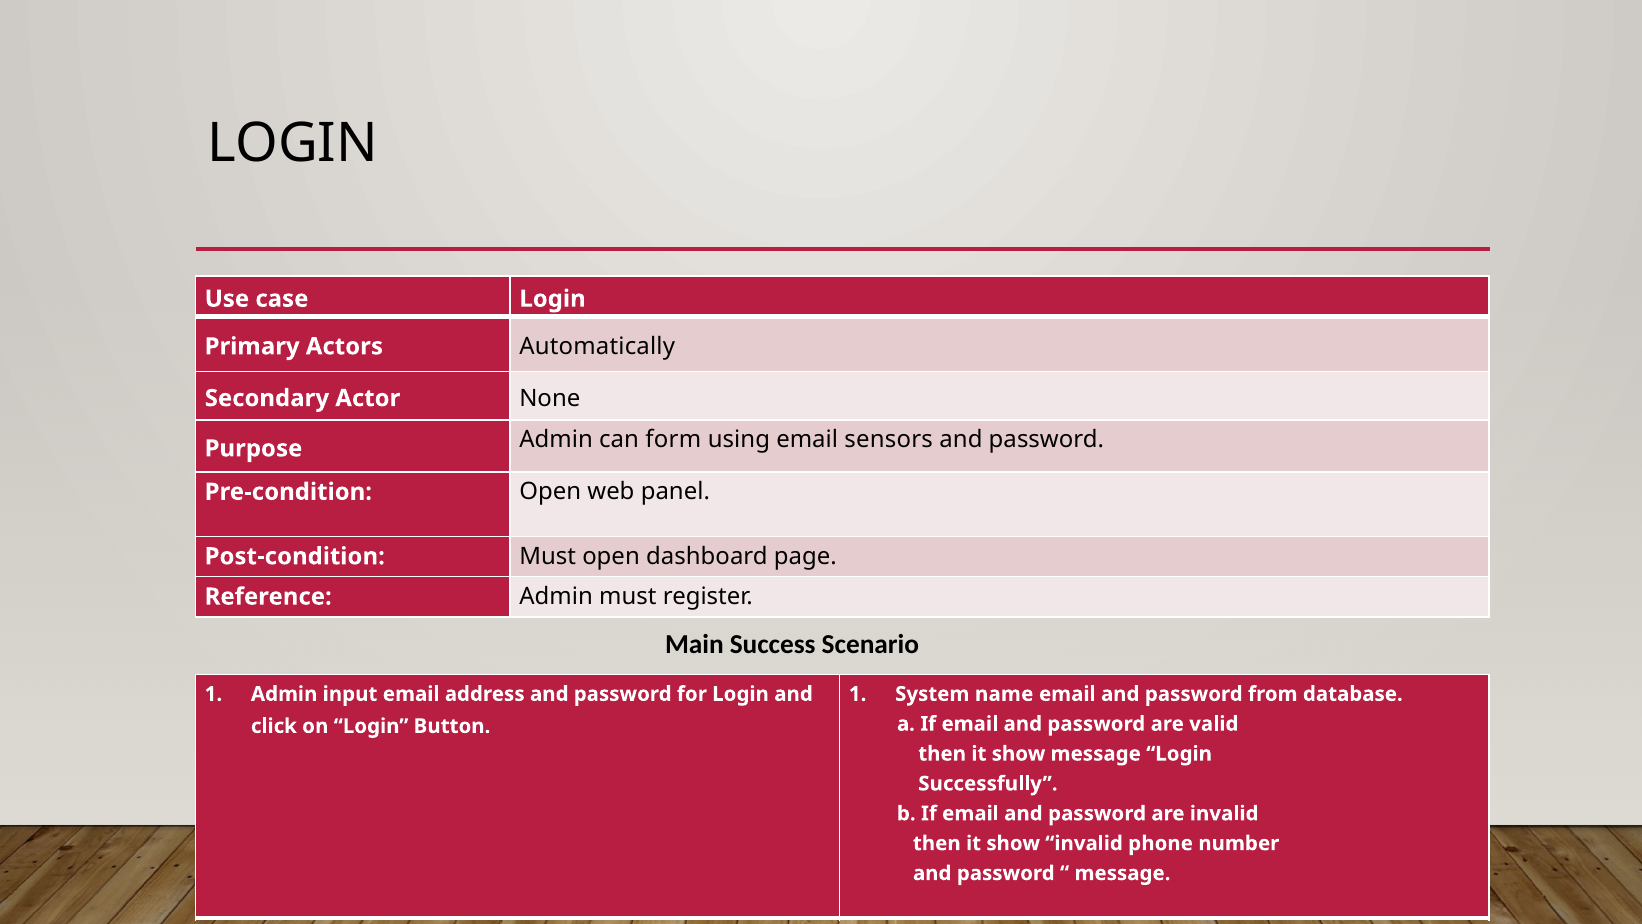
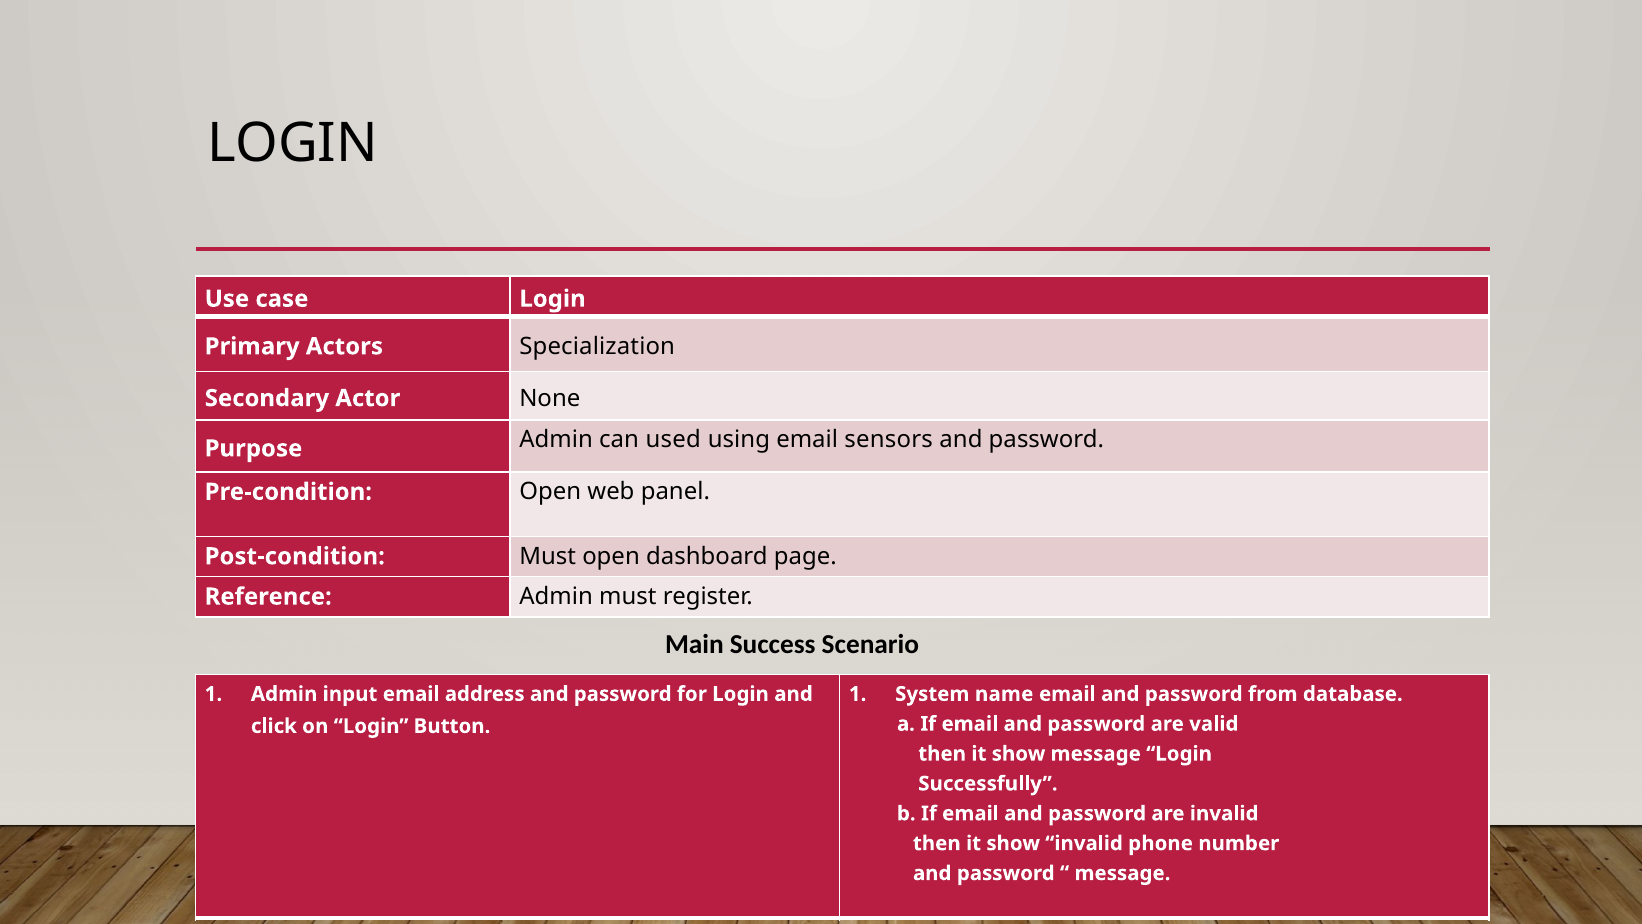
Automatically: Automatically -> Specialization (597, 346)
form: form -> used (673, 440)
